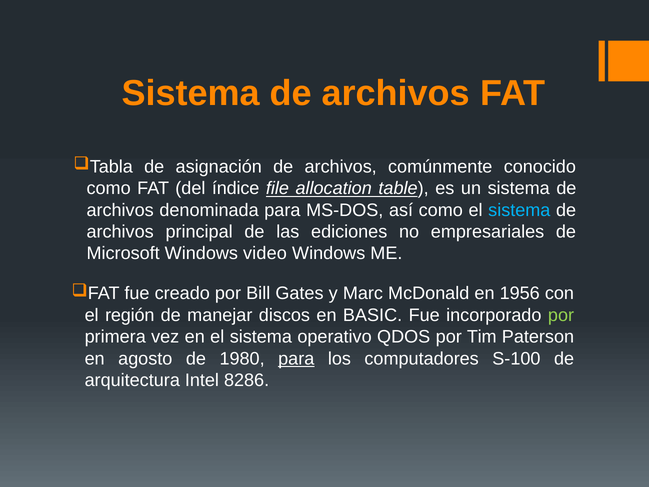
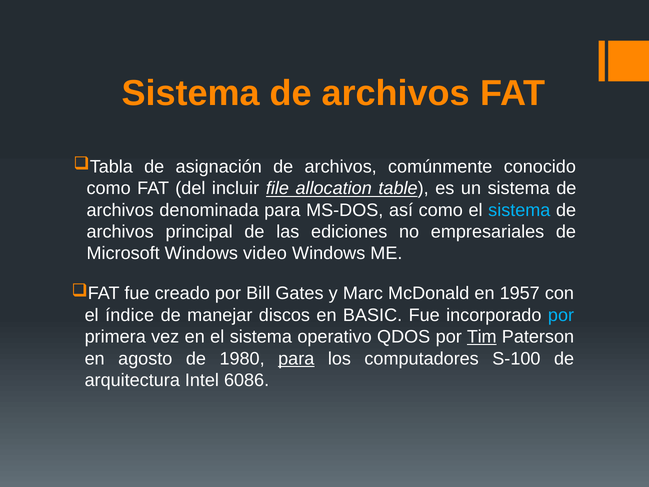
índice: índice -> incluir (236, 188)
1956: 1956 -> 1957 (520, 293)
región: región -> índice (130, 315)
por colour: light green -> light blue (561, 315)
Tim underline: none -> present (482, 337)
8286: 8286 -> 6086 (247, 380)
